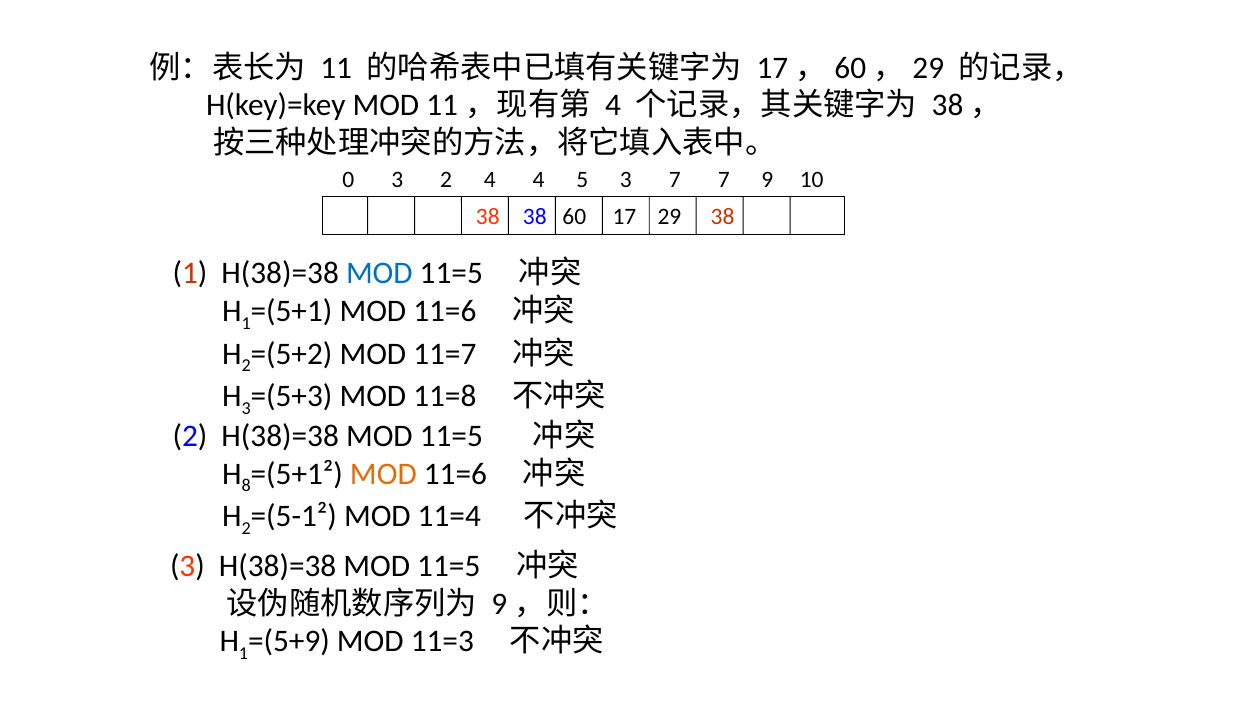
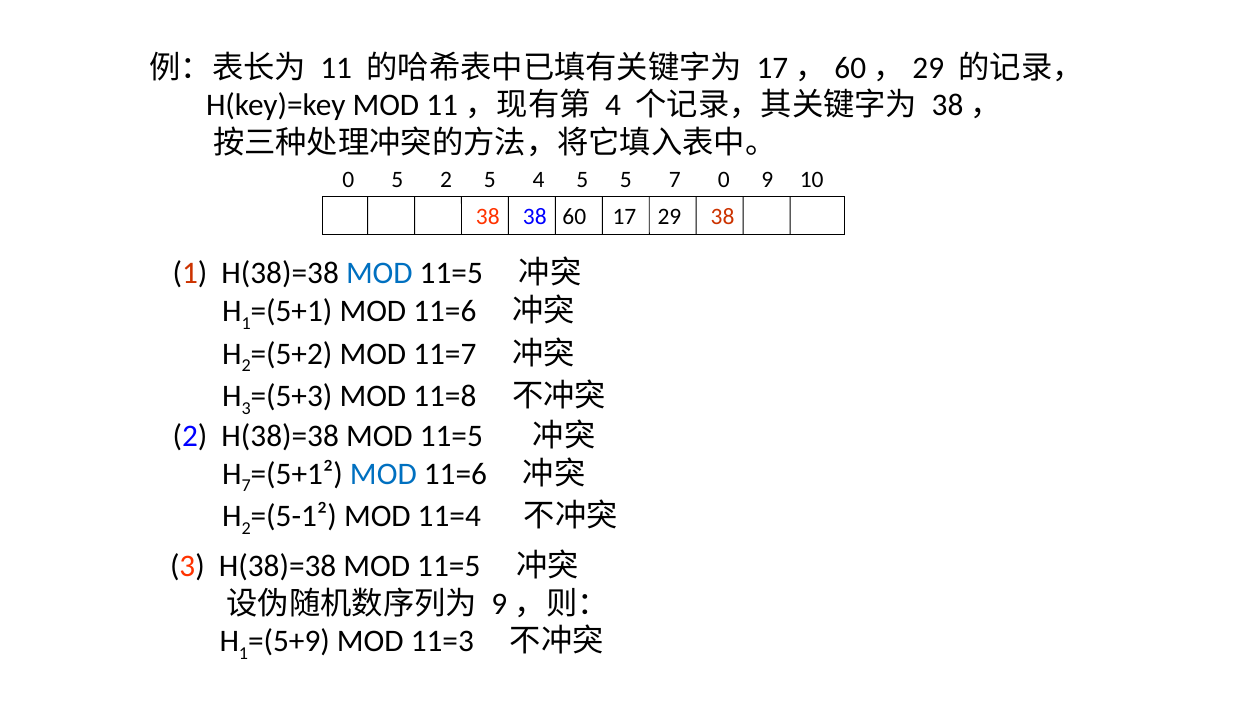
0 3: 3 -> 5 (397, 180)
2 4: 4 -> 5 (490, 180)
5 3: 3 -> 5 (626, 180)
7 7: 7 -> 0 (724, 180)
8: 8 -> 7 (246, 485)
MOD colour: orange -> blue (383, 473)
